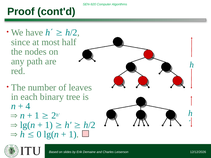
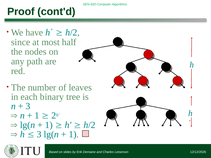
4: 4 -> 3 (28, 106)
0: 0 -> 3 (39, 134)
